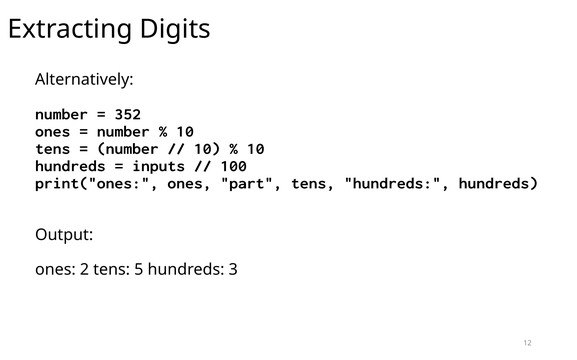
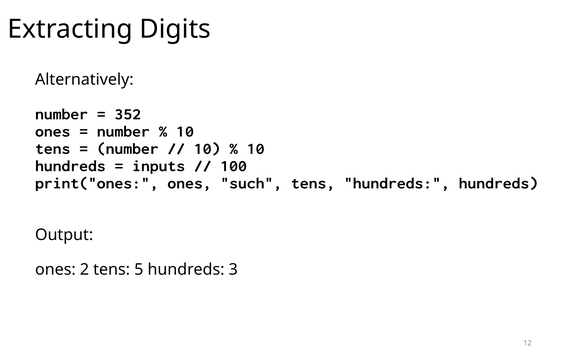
part: part -> such (251, 183)
